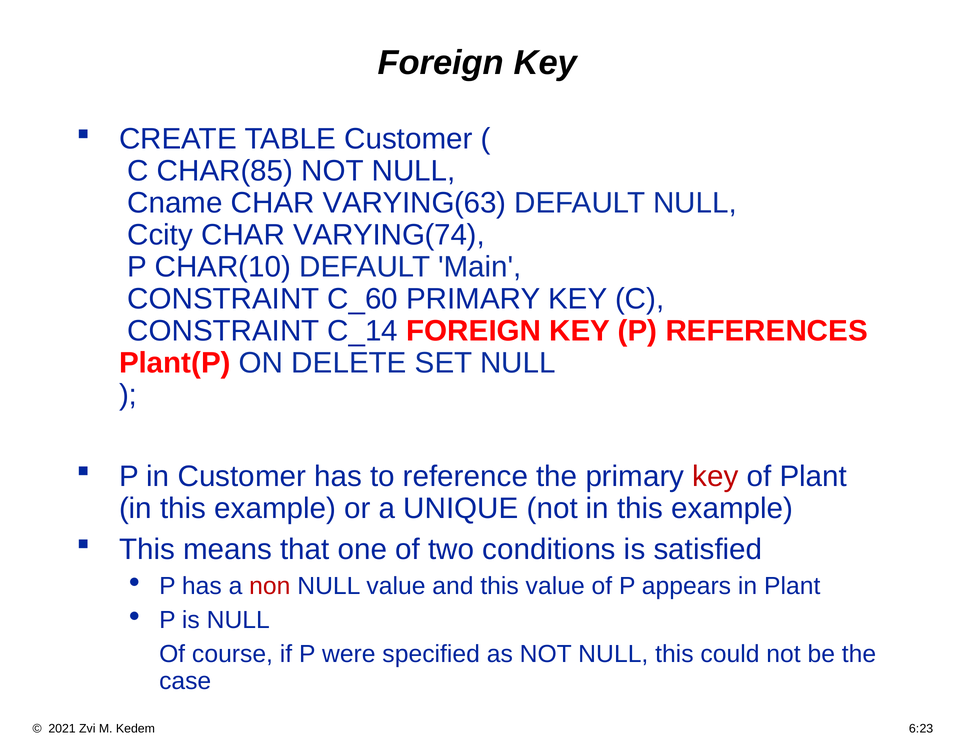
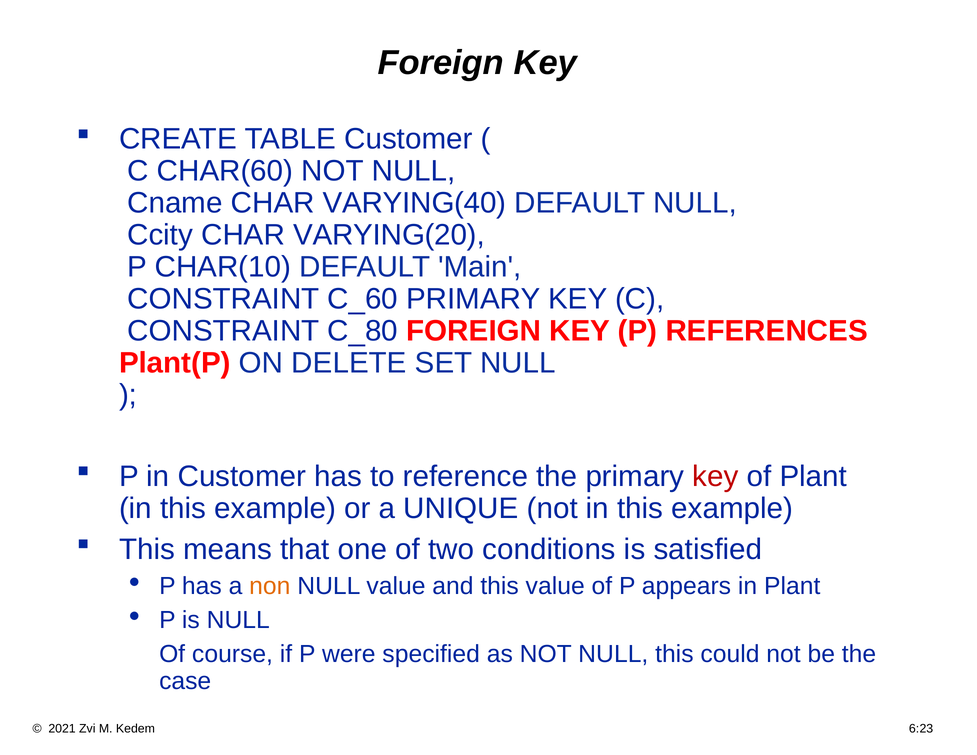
CHAR(85: CHAR(85 -> CHAR(60 (225, 171)
VARYING(63: VARYING(63 -> VARYING(40 (415, 203)
VARYING(74: VARYING(74 -> VARYING(20 (389, 235)
C_14: C_14 -> C_80 (363, 331)
non colour: red -> orange (270, 586)
